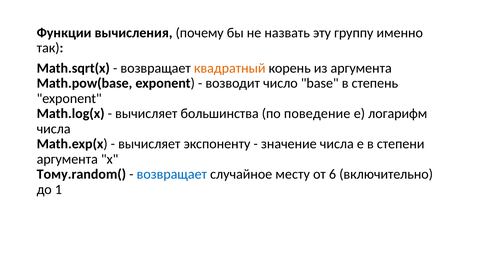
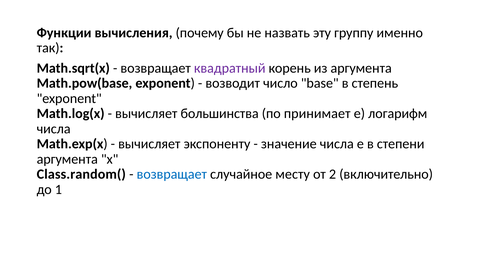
квадратный colour: orange -> purple (230, 68)
поведение: поведение -> принимает (317, 113)
Тому.random(: Тому.random( -> Class.random( (81, 174)
6: 6 -> 2 (333, 174)
